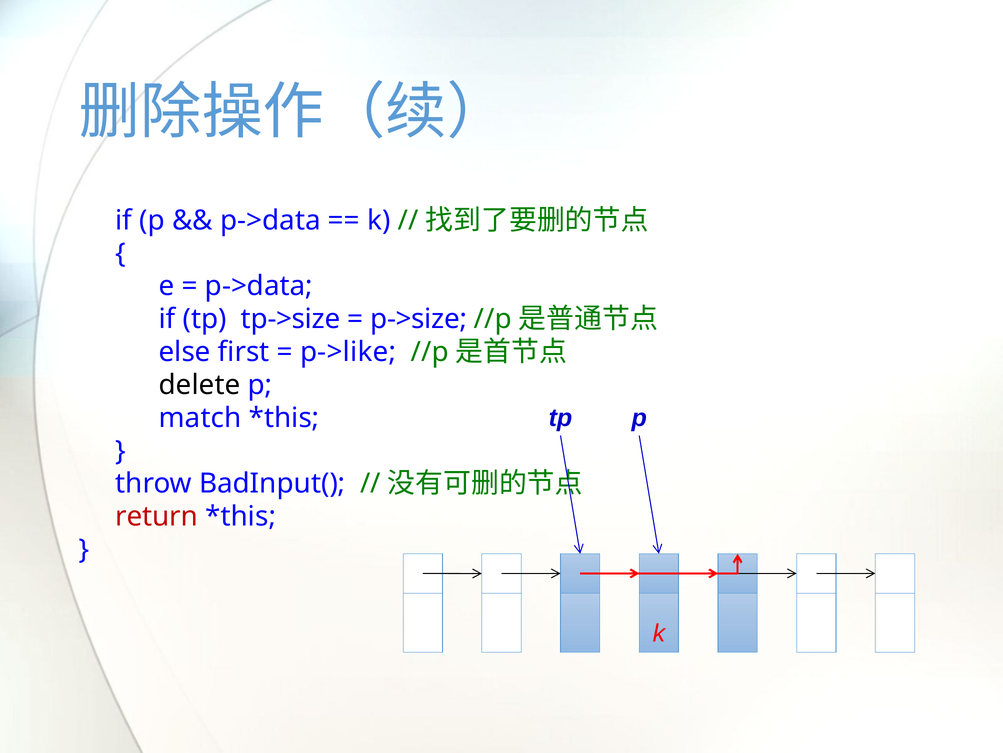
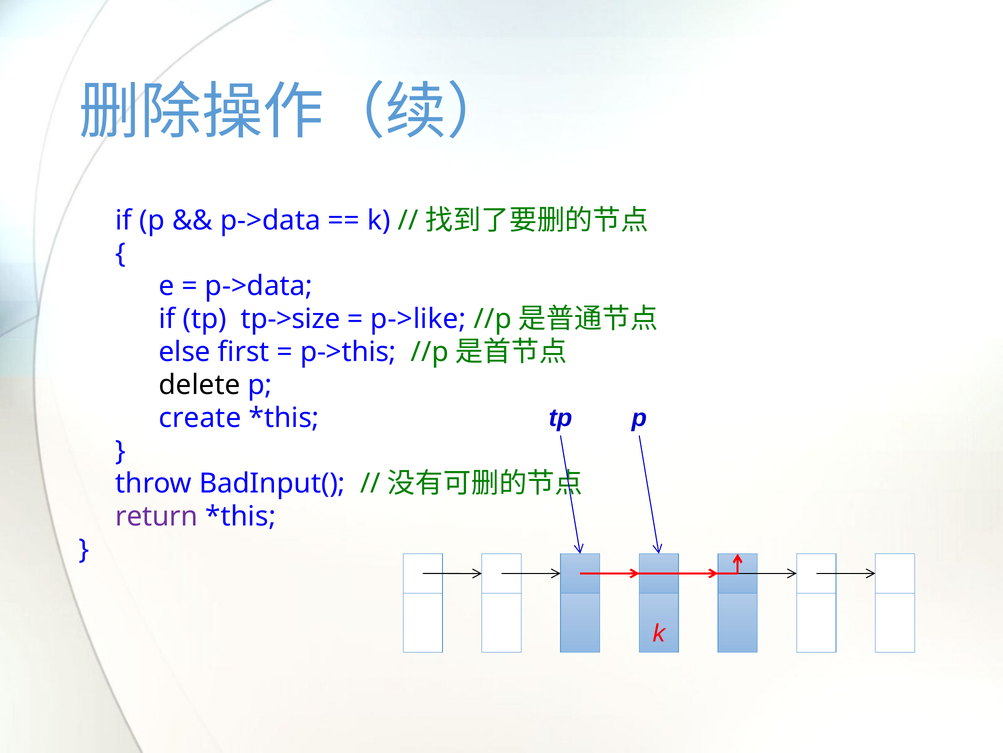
p->size: p->size -> p->like (418, 319)
p->like: p->like -> p->this (348, 352)
match: match -> create (200, 418)
return colour: red -> purple (157, 516)
